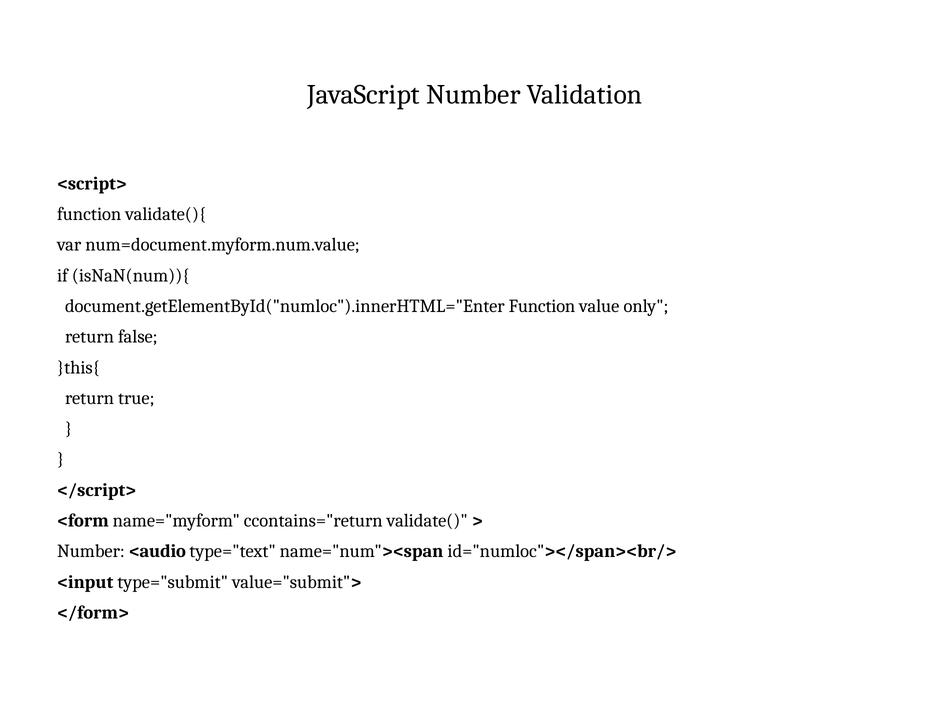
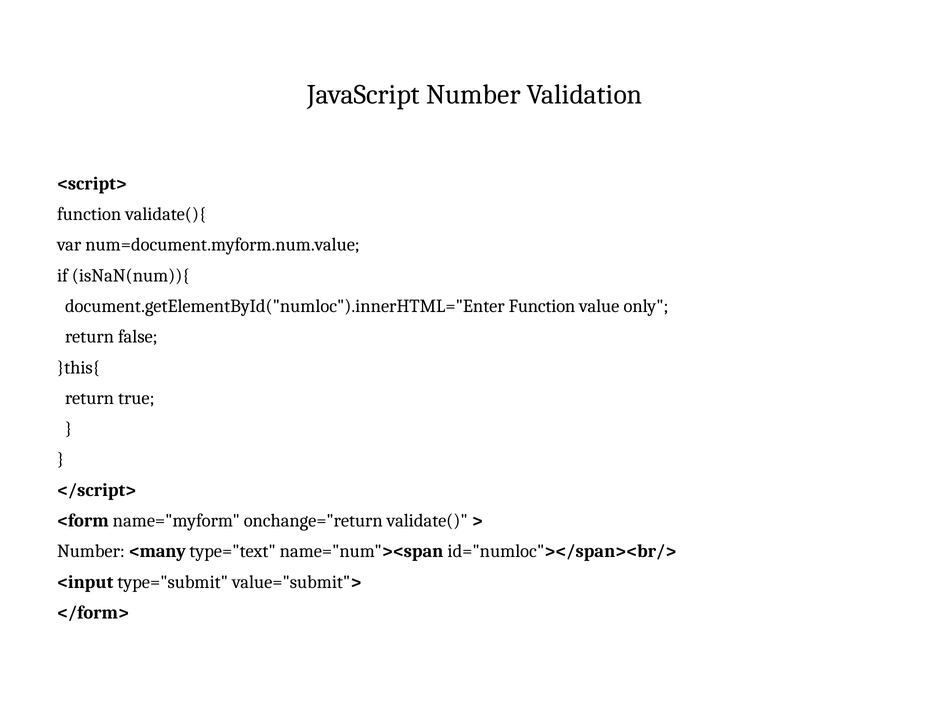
ccontains="return: ccontains="return -> onchange="return (313, 520)
<audio: <audio -> <many (157, 551)
